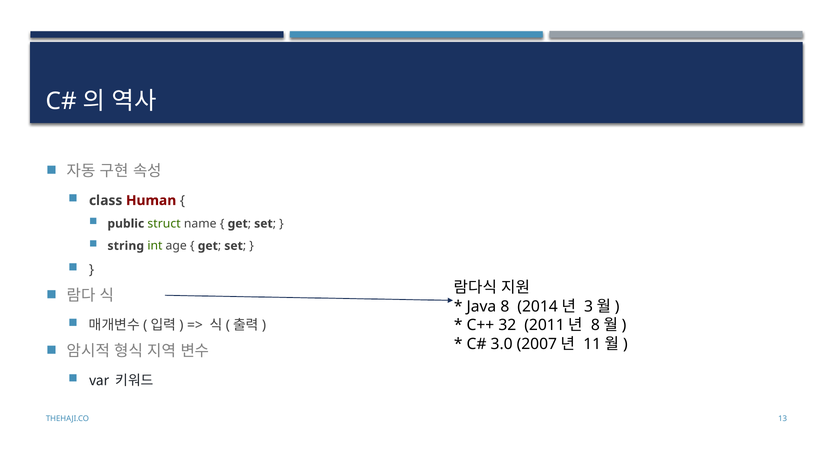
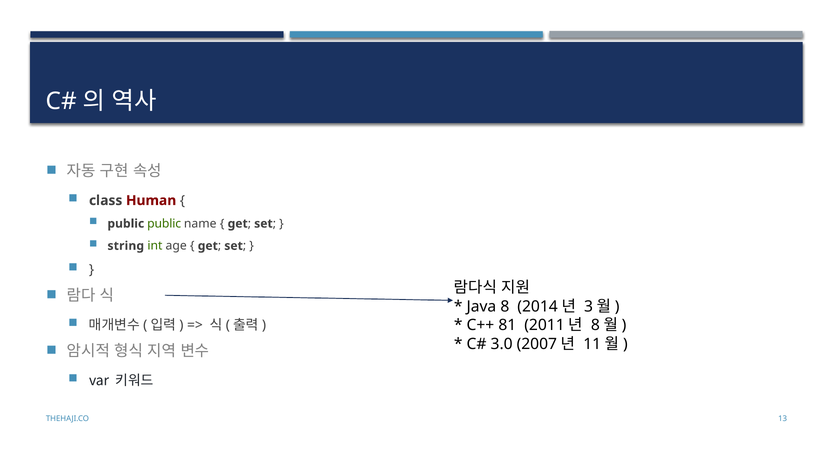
public struct: struct -> public (164, 224)
32: 32 -> 81 (507, 326)
